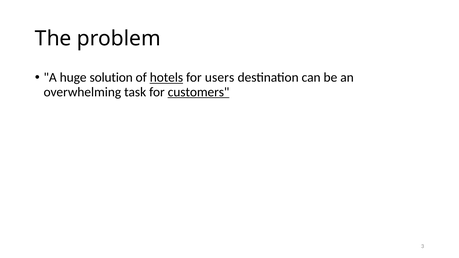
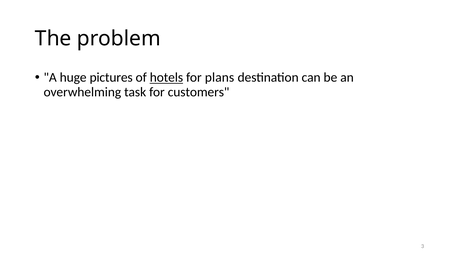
solution: solution -> pictures (111, 78)
users: users -> plans (220, 78)
customers underline: present -> none (199, 92)
